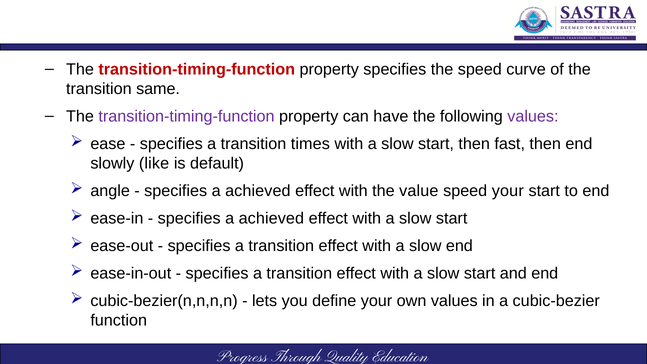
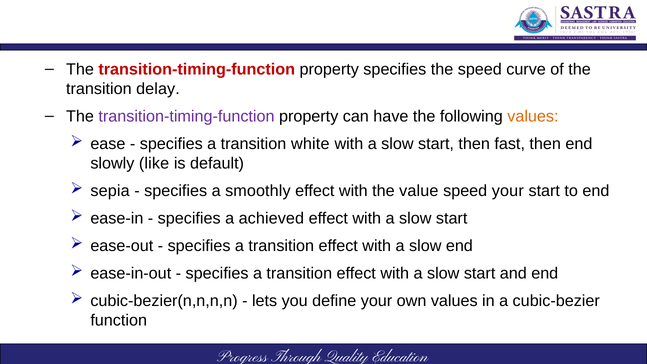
same: same -> delay (158, 89)
values colour: purple -> orange (533, 116)
times: times -> white (310, 144)
angle: angle -> sepia (110, 191)
achieved: achieved -> smoothly (258, 191)
